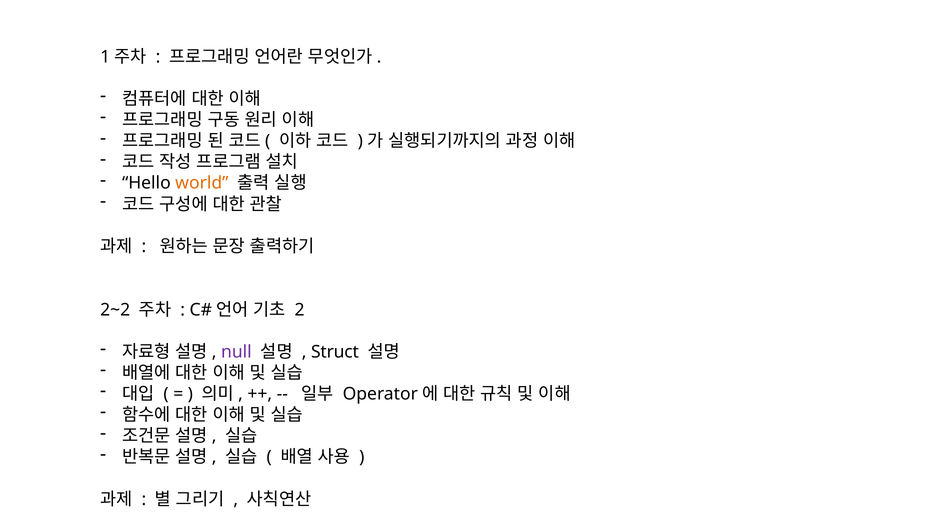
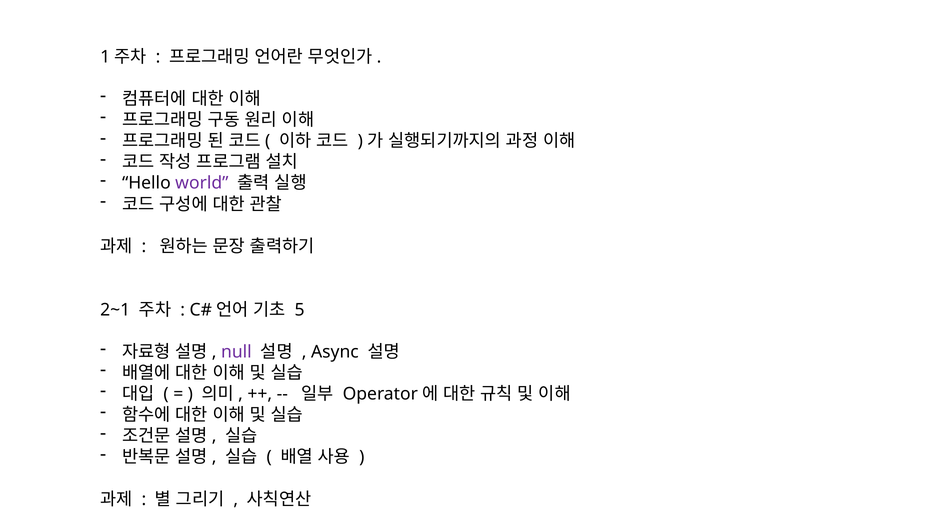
world colour: orange -> purple (202, 183)
2~2: 2~2 -> 2~1 (115, 310)
2: 2 -> 5 (300, 310)
Struct: Struct -> Async (335, 352)
